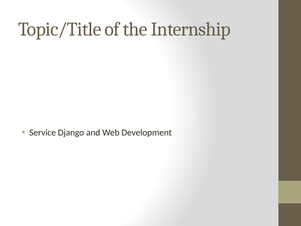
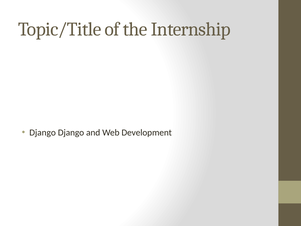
Service: Service -> Django (43, 132)
